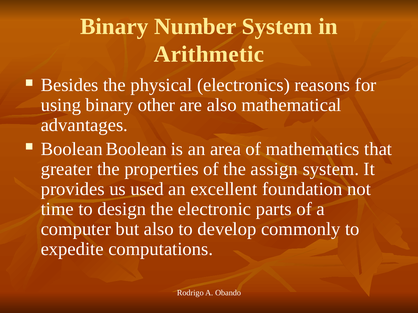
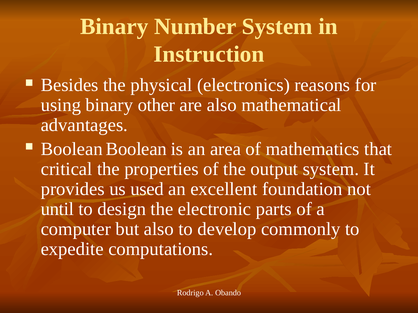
Arithmetic: Arithmetic -> Instruction (209, 54)
greater: greater -> critical (67, 169)
assign: assign -> output (274, 169)
time: time -> until (57, 209)
